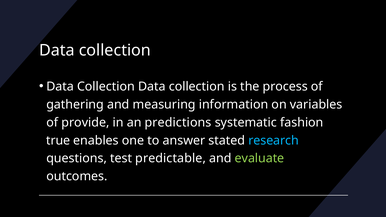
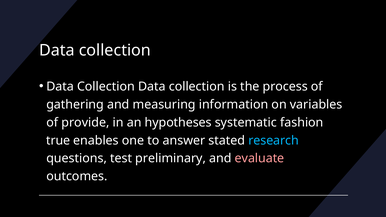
predictions: predictions -> hypotheses (178, 123)
predictable: predictable -> preliminary (171, 158)
evaluate colour: light green -> pink (260, 158)
